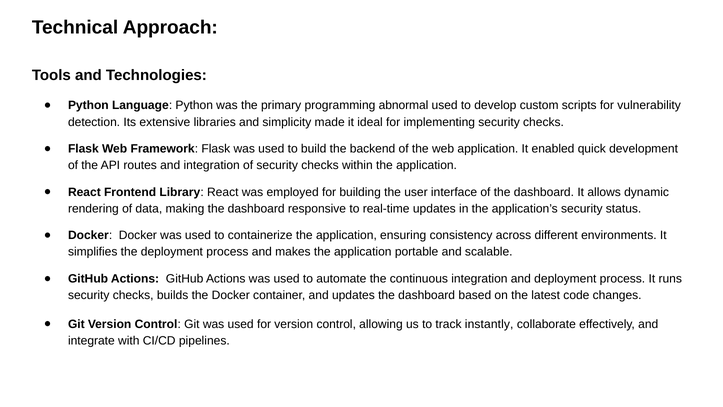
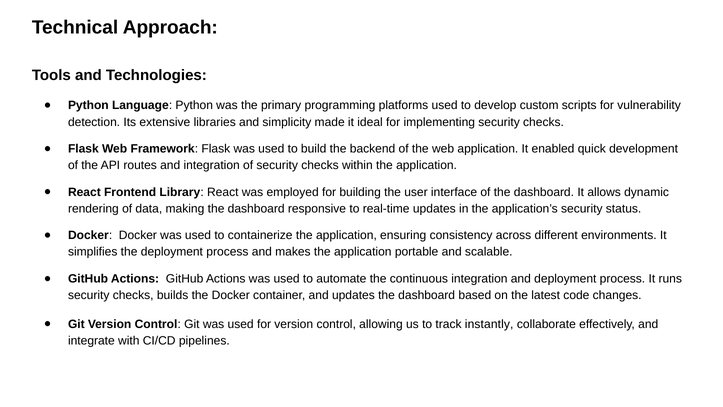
abnormal: abnormal -> platforms (403, 105)
